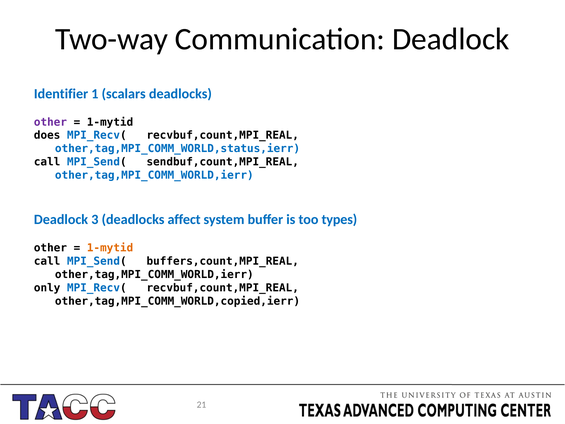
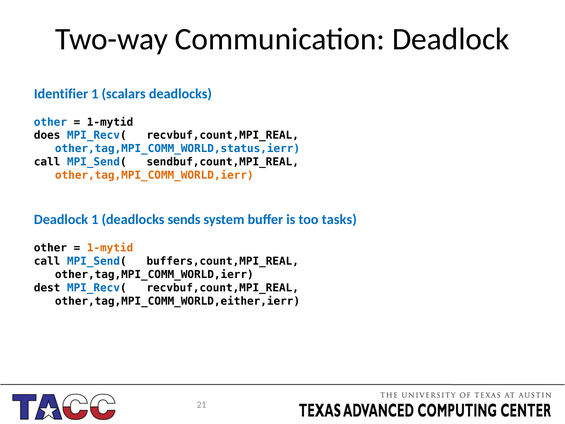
other colour: purple -> blue (50, 122)
other,tag,MPI_COMM_WORLD,ierr colour: blue -> orange (154, 175)
Deadlock 3: 3 -> 1 (95, 220)
affect: affect -> sends (184, 220)
types: types -> tasks (339, 220)
only: only -> dest (47, 288)
other,tag,MPI_COMM_WORLD,copied,ierr: other,tag,MPI_COMM_WORLD,copied,ierr -> other,tag,MPI_COMM_WORLD,either,ierr (178, 301)
